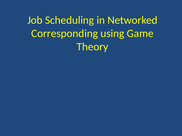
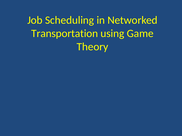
Corresponding: Corresponding -> Transportation (65, 34)
